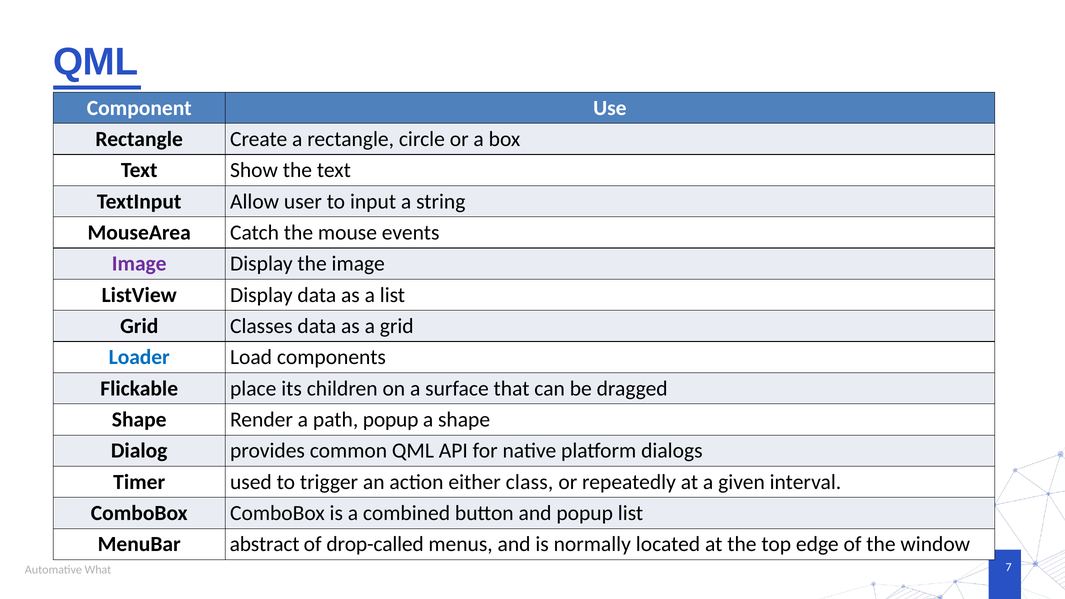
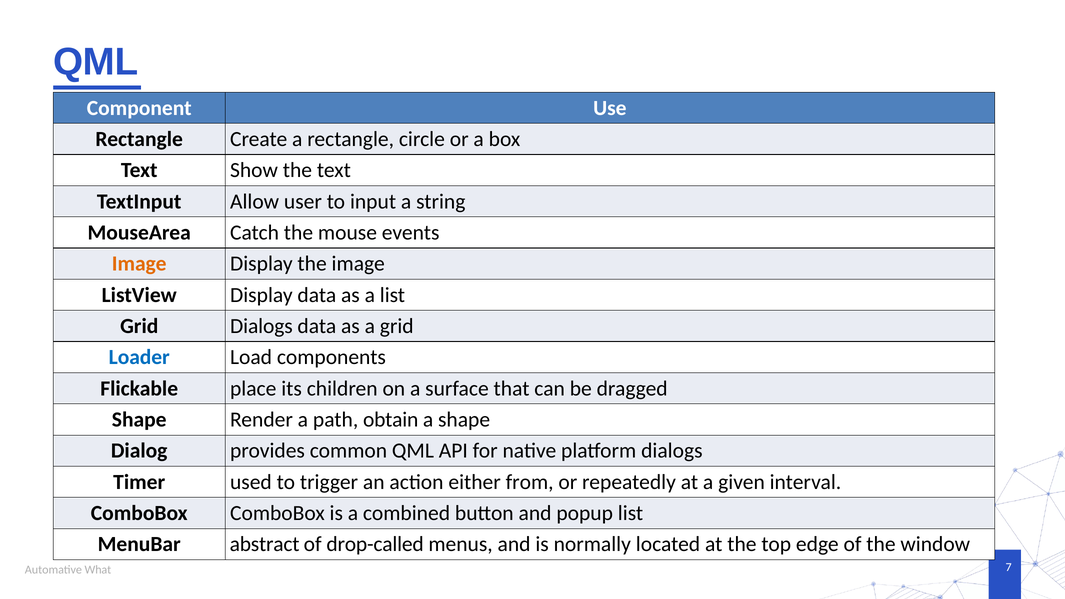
Image colour: purple -> orange (139, 264)
Grid Classes: Classes -> Dialogs (261, 326)
path popup: popup -> obtain (391, 420)
class: class -> from (530, 482)
